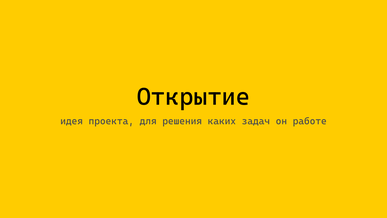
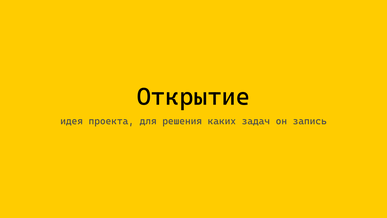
работе: работе -> запись (310, 121)
